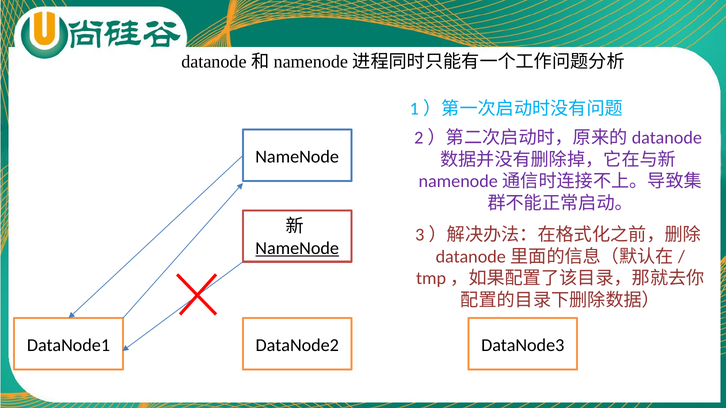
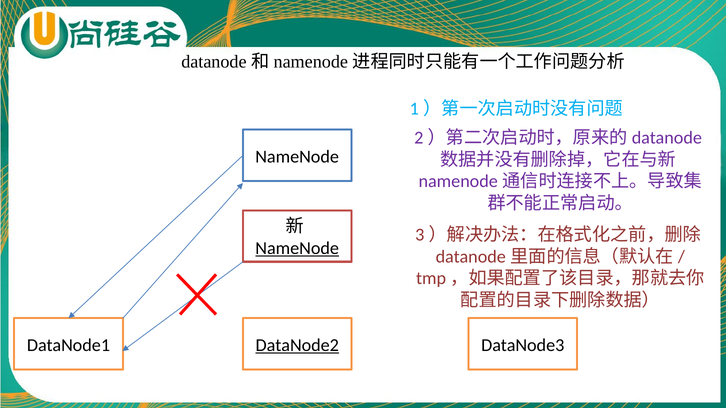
DataNode2 underline: none -> present (297, 345)
